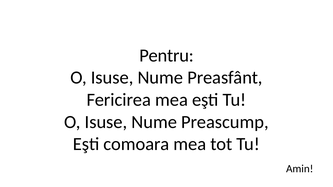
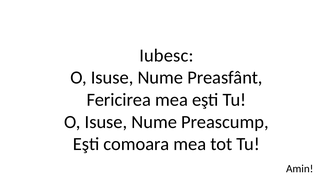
Pentru: Pentru -> Iubesc (166, 56)
